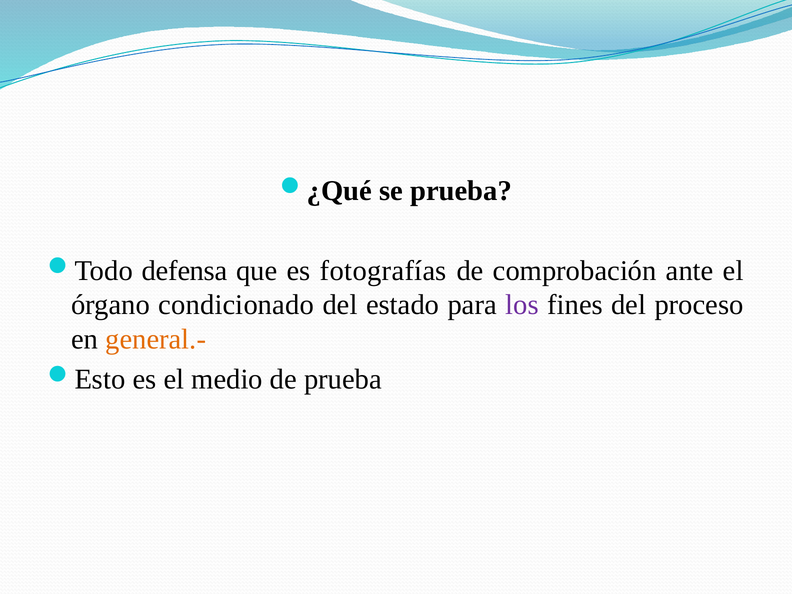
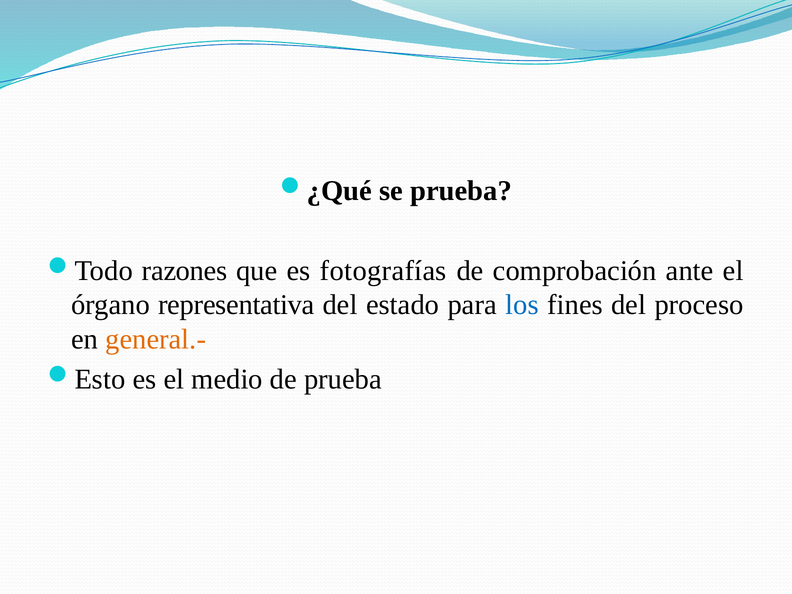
defensa: defensa -> razones (185, 271)
condicionado: condicionado -> representativa (236, 305)
los colour: purple -> blue (522, 305)
